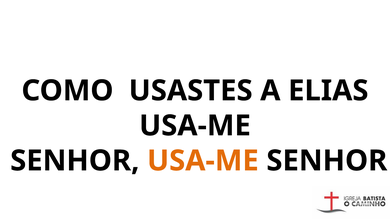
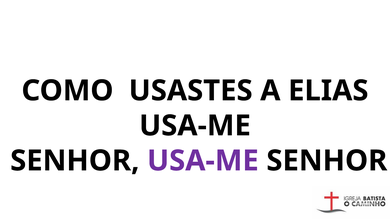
USA-ME colour: orange -> purple (203, 161)
